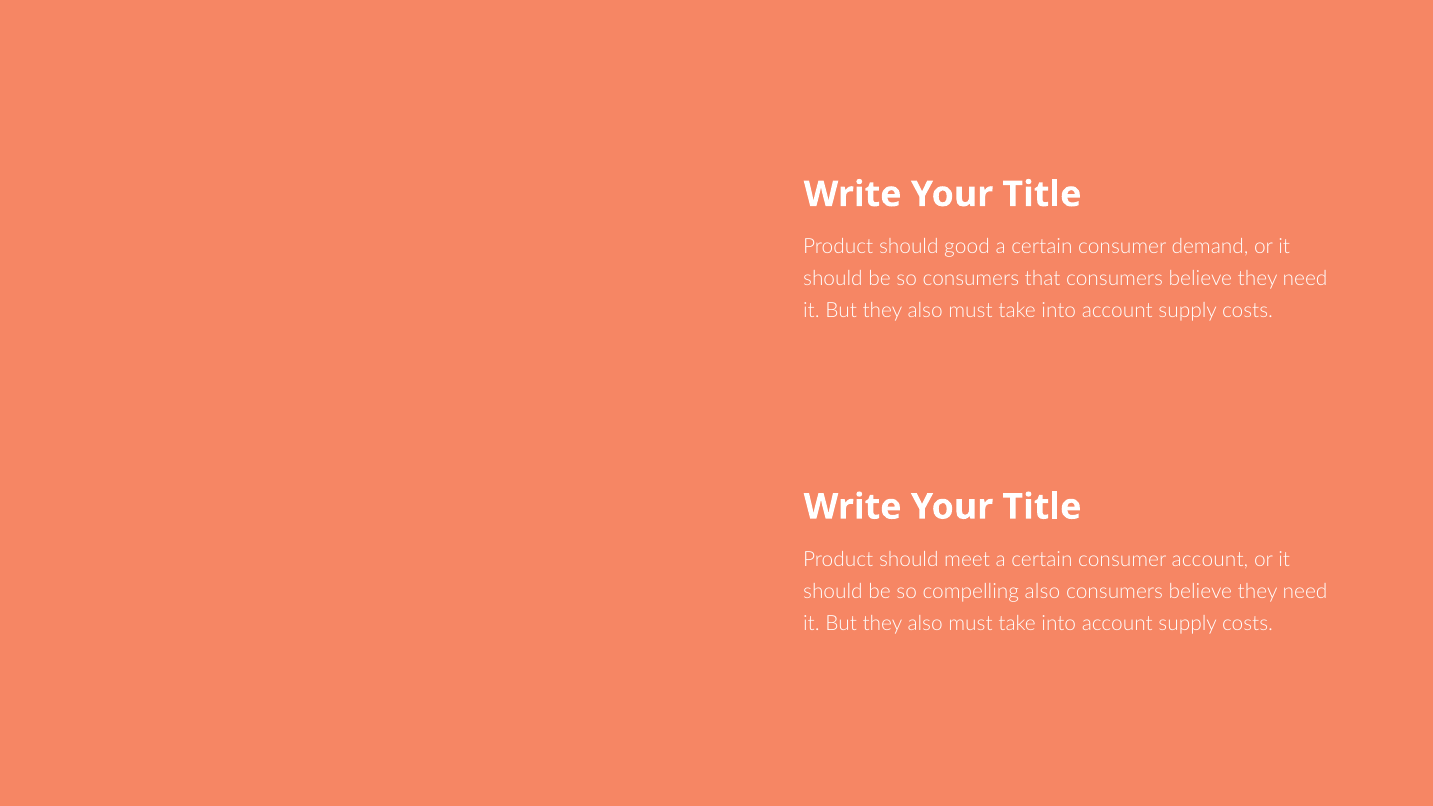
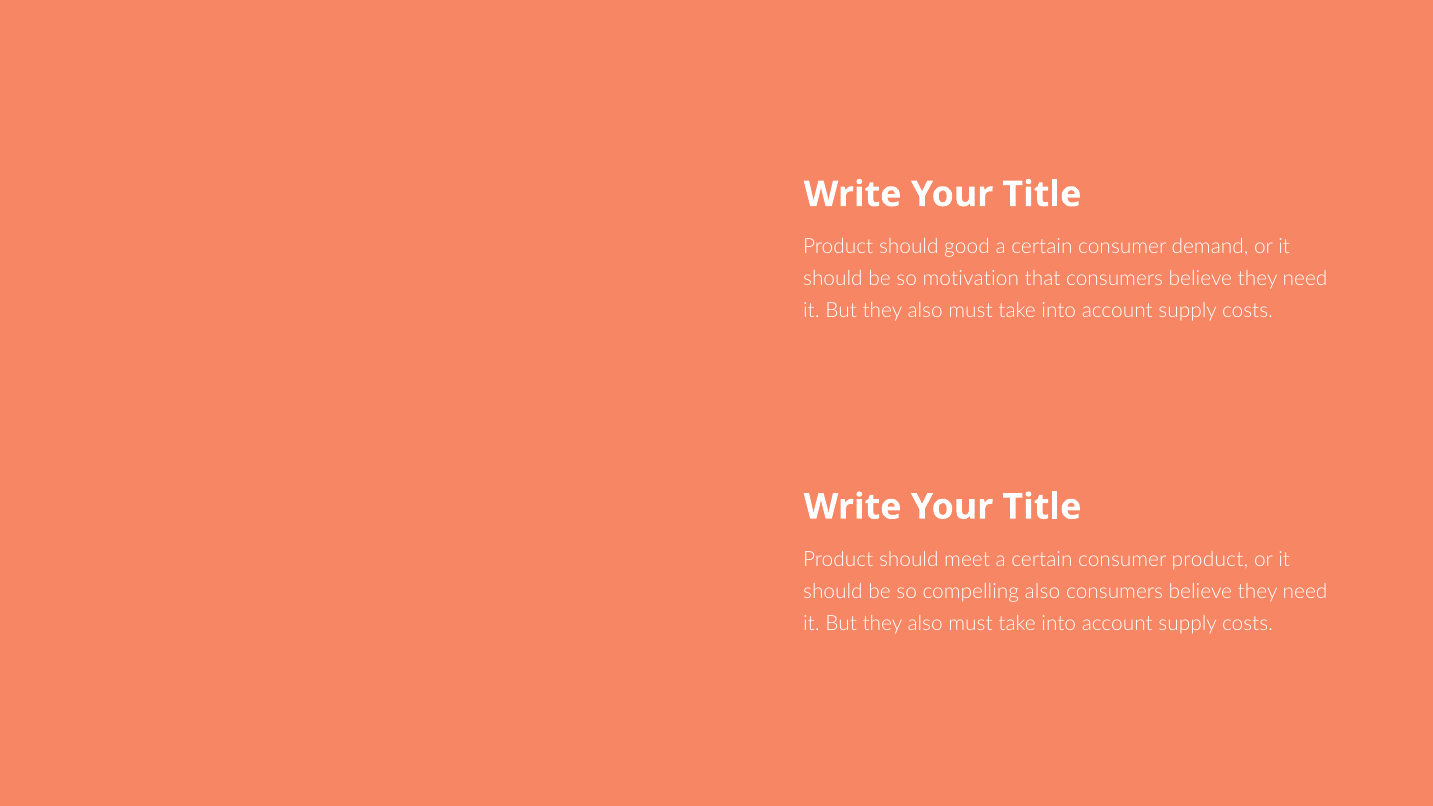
so consumers: consumers -> motivation (971, 279)
consumer account: account -> product (1210, 559)
